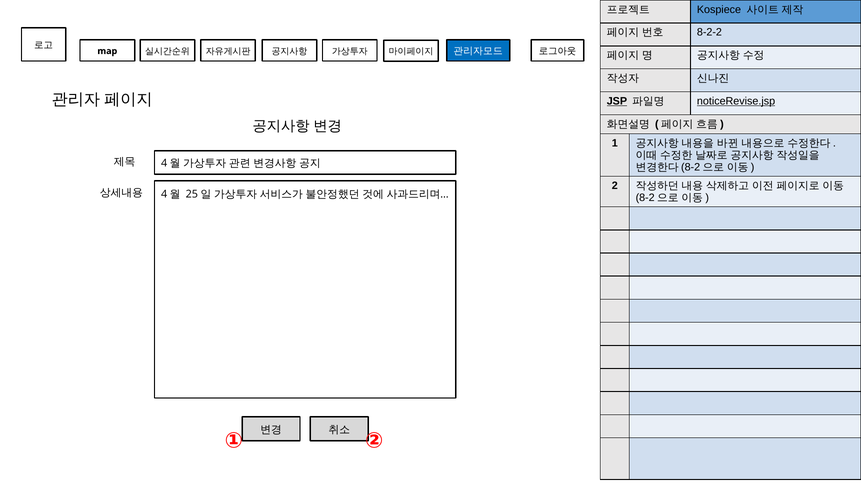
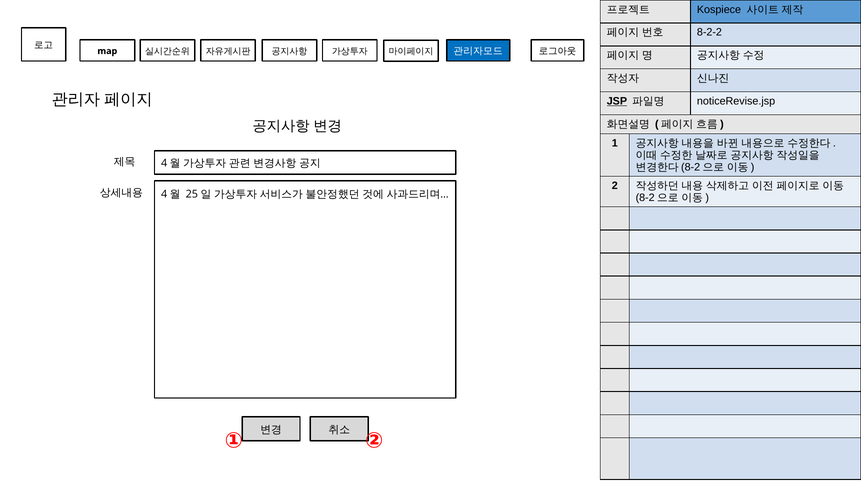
noticeRevise.jsp underline: present -> none (736, 101)
